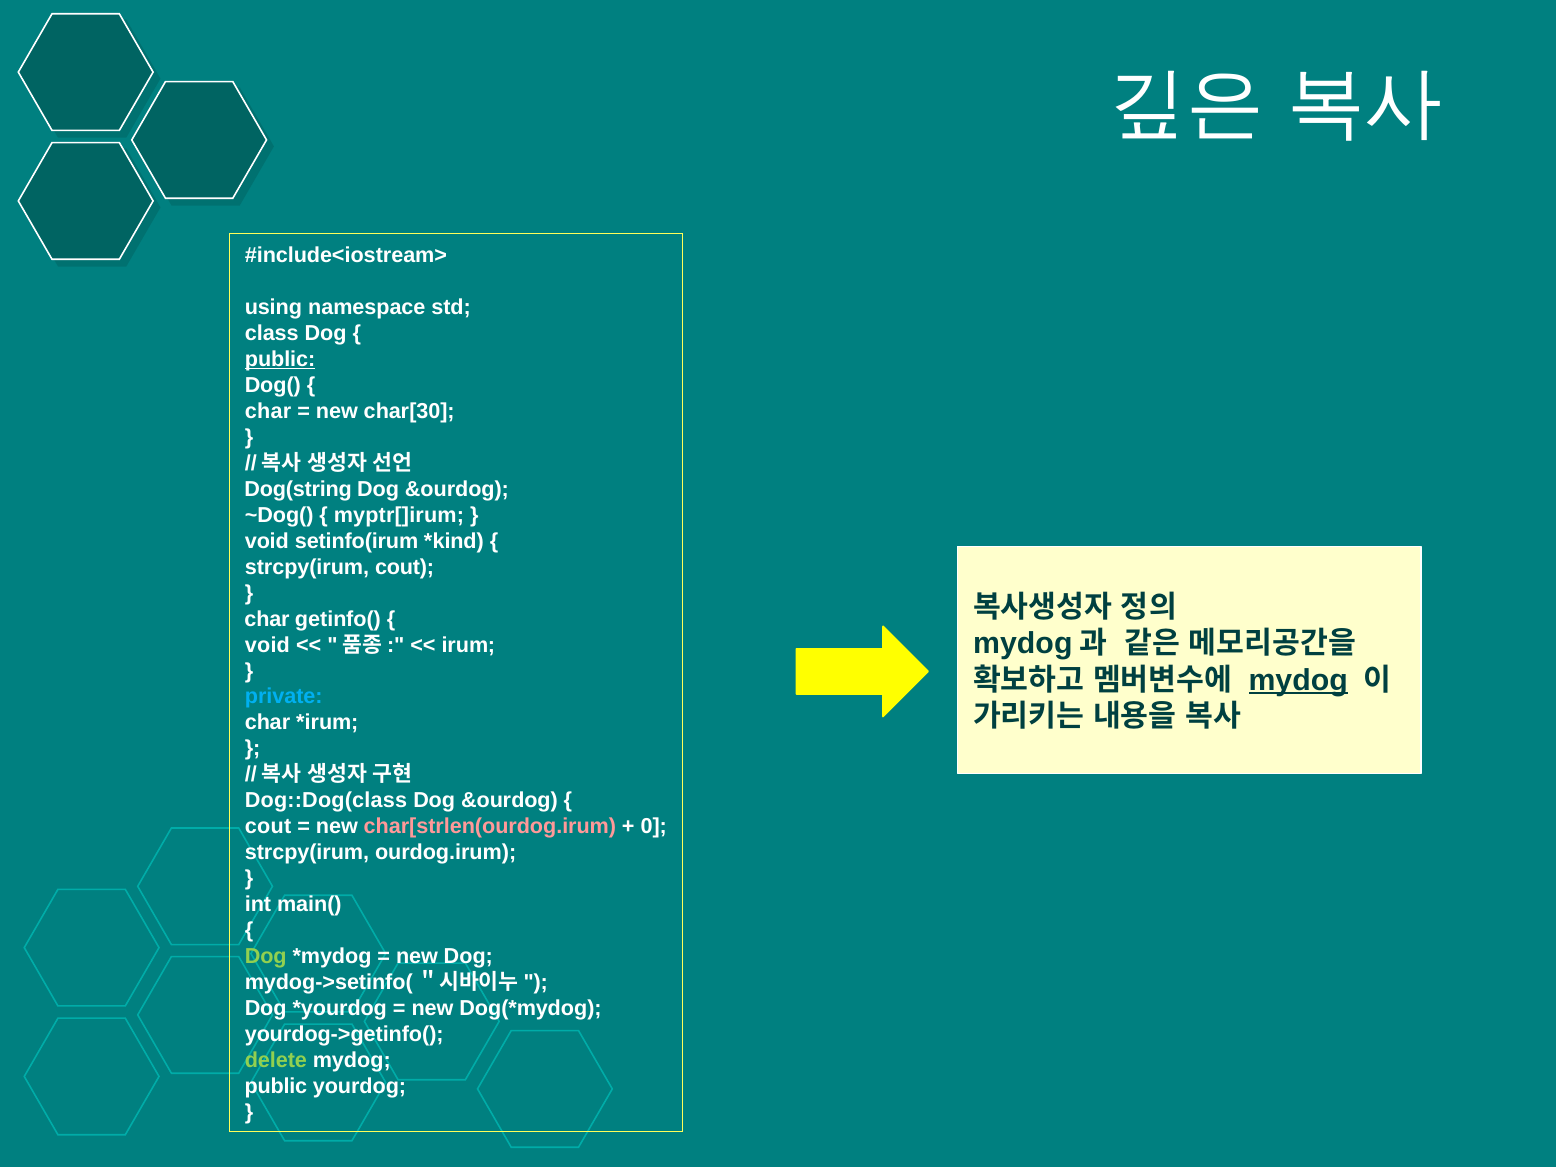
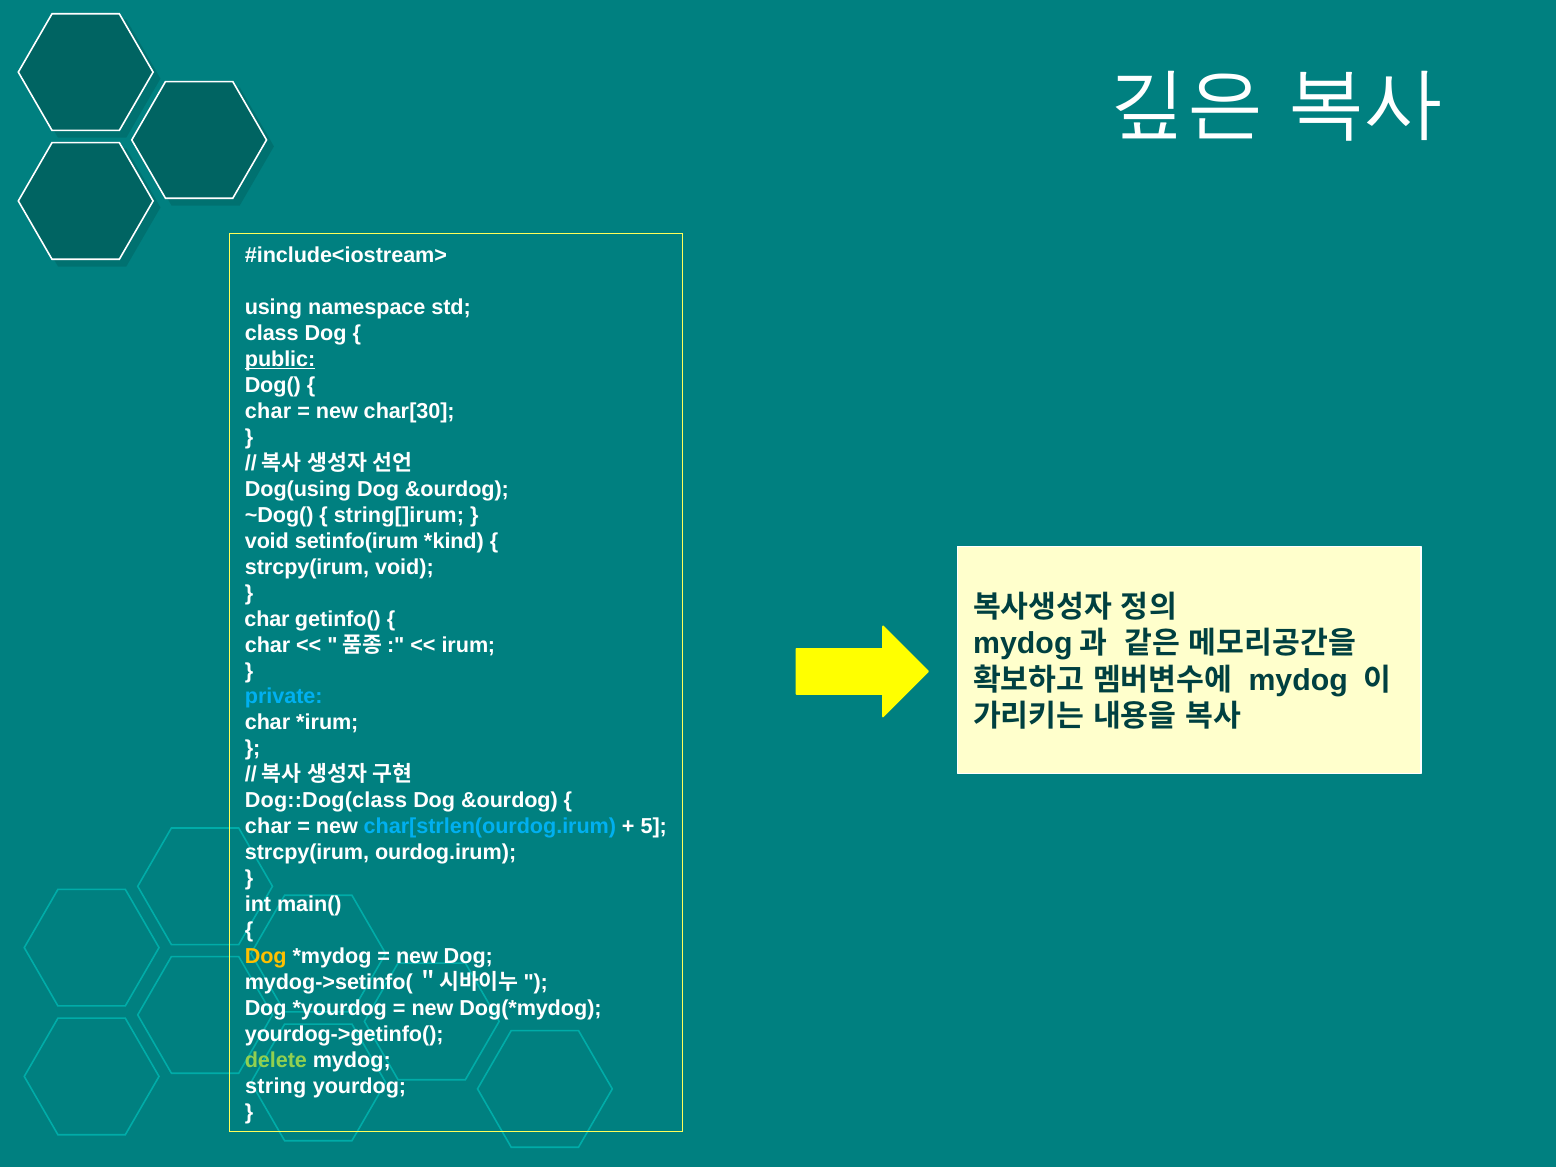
Dog(string: Dog(string -> Dog(using (298, 489)
myptr[]irum: myptr[]irum -> string[]irum (399, 515)
strcpy(irum cout: cout -> void (404, 567)
void: void -> char (268, 645)
mydog underline: present -> none (1298, 680)
cout: cout -> char (268, 827)
char[strlen(ourdog.irum colour: pink -> light blue (490, 827)
0: 0 -> 5 (654, 827)
Dog colour: light green -> yellow (266, 957)
public: public -> string (276, 1086)
